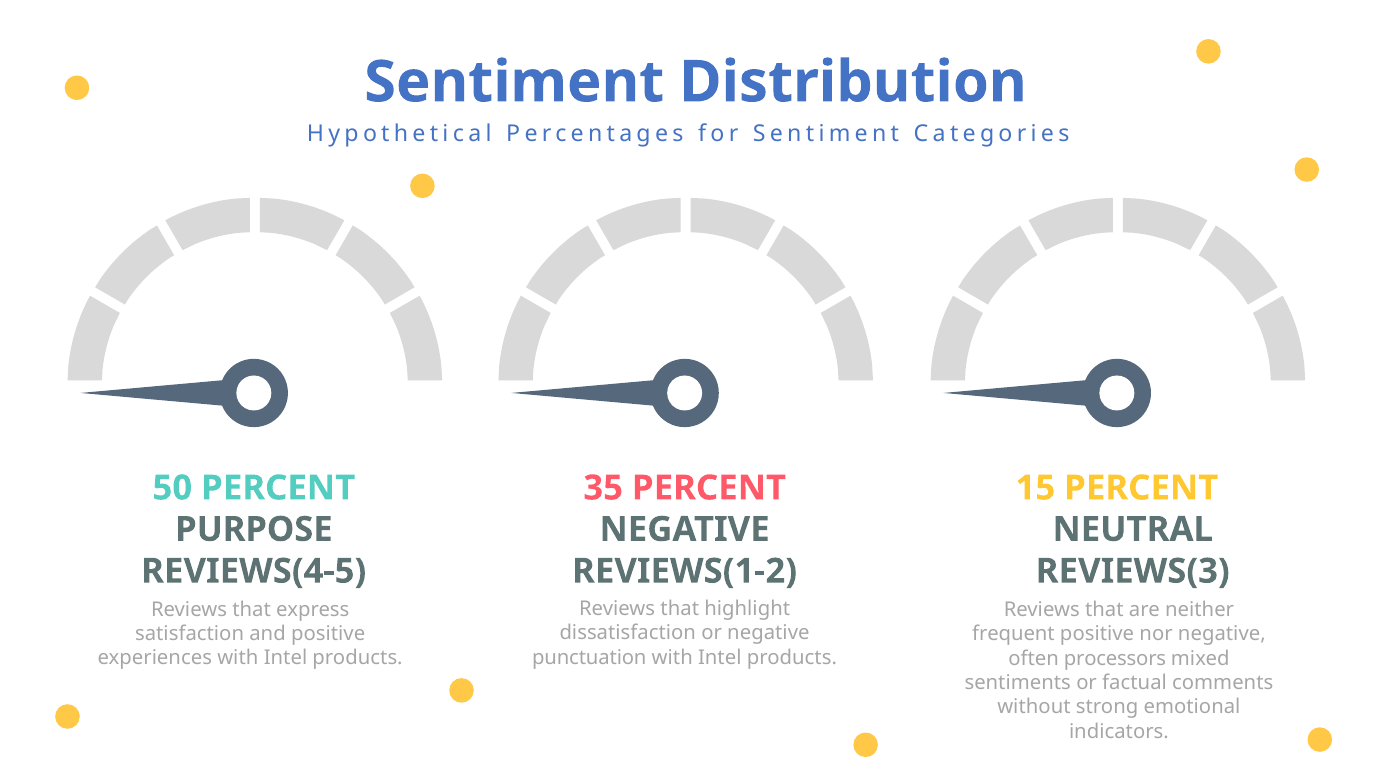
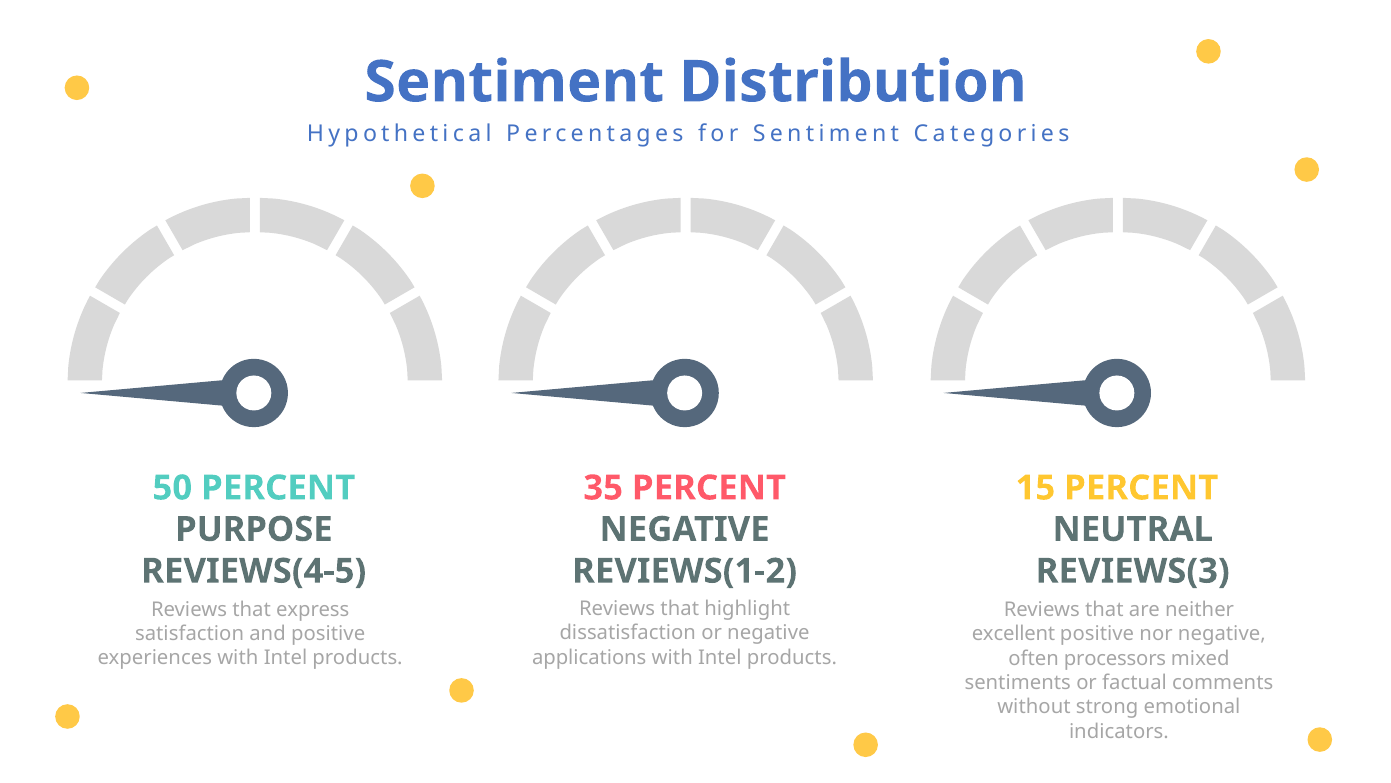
frequent: frequent -> excellent (1014, 634)
punctuation: punctuation -> applications (589, 657)
